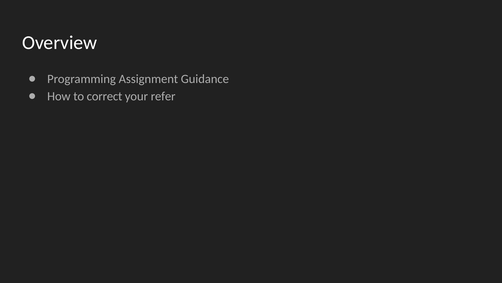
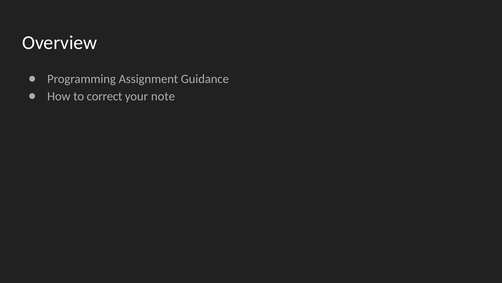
refer: refer -> note (163, 96)
